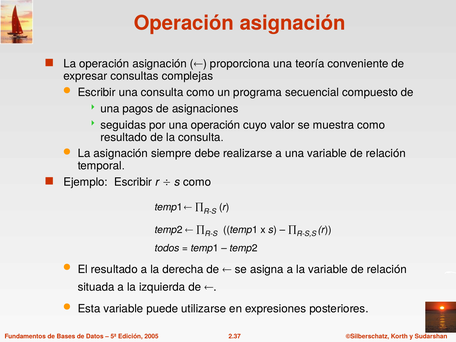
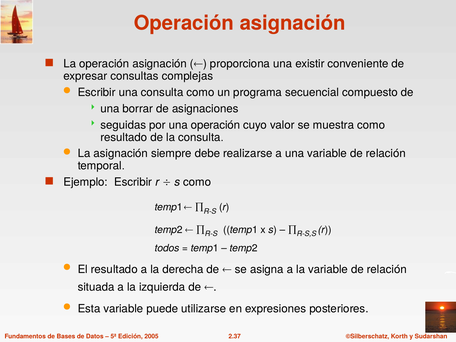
teoría: teoría -> existir (310, 64)
pagos: pagos -> borrar (138, 109)
